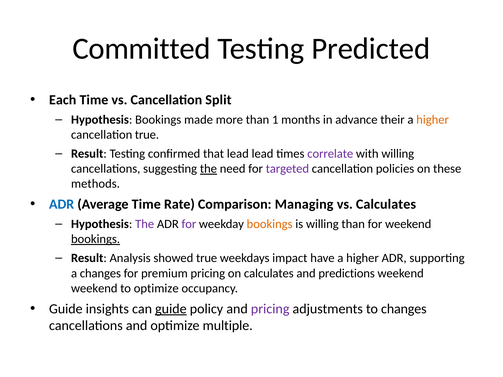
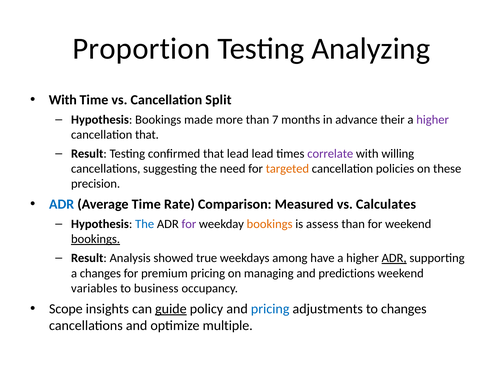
Committed: Committed -> Proportion (141, 49)
Predicted: Predicted -> Analyzing (371, 49)
Each: Each -> With (63, 100)
1: 1 -> 7 (275, 120)
higher colour: orange -> purple (433, 120)
cancellation true: true -> that (147, 135)
the underline: present -> none (208, 169)
targeted colour: purple -> orange (287, 169)
methods: methods -> precision (96, 184)
Managing: Managing -> Measured (304, 204)
The colour: purple -> blue (145, 224)
is willing: willing -> assess (322, 224)
impact: impact -> among (290, 258)
ADR underline: none -> present (394, 258)
on calculates: calculates -> managing (269, 273)
weekend: weekend -> variables (94, 288)
to optimize: optimize -> business (156, 288)
Guide: Guide -> Scope (66, 309)
pricing colour: purple -> blue (270, 309)
